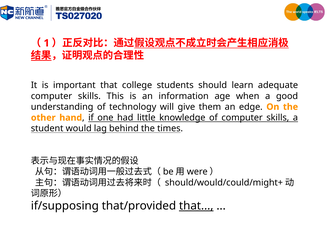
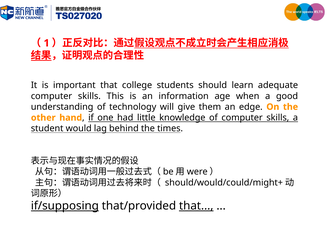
if/supposing underline: none -> present (65, 206)
